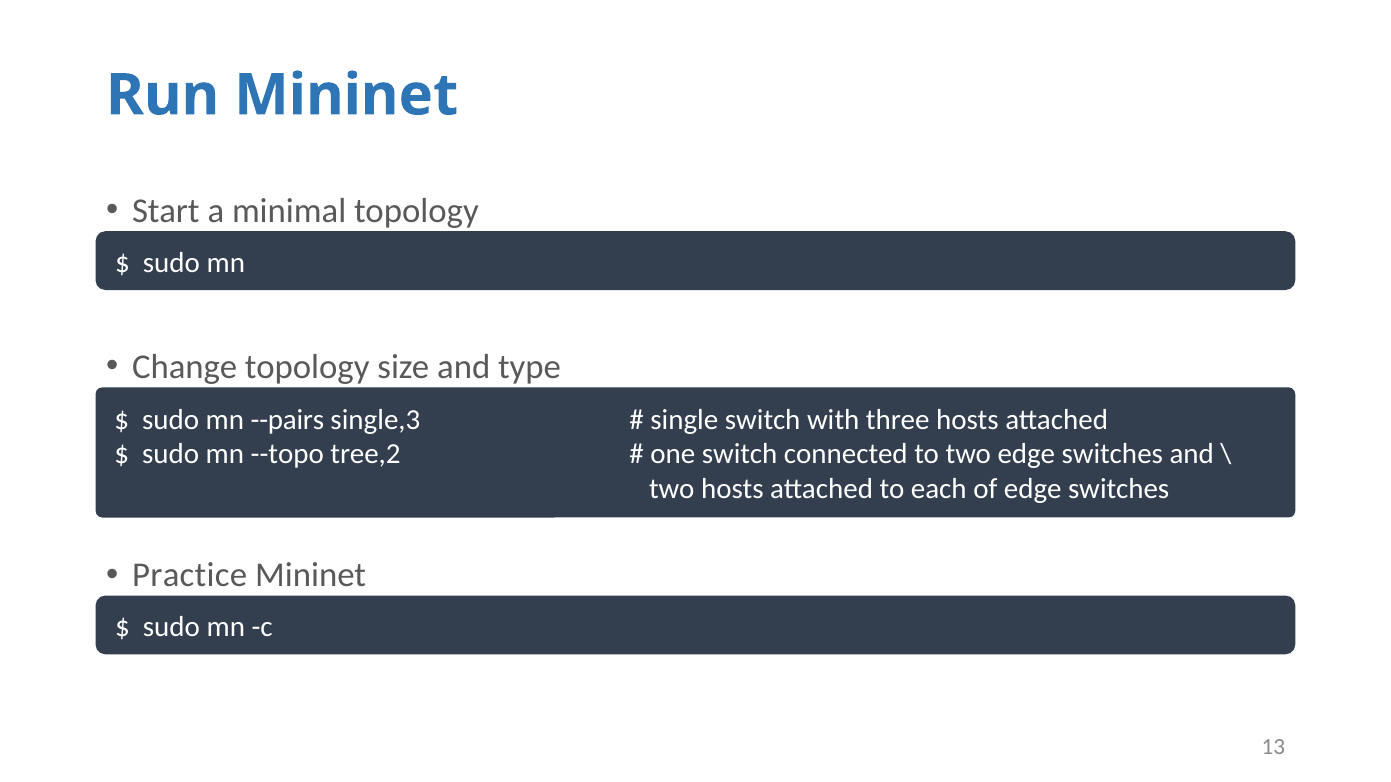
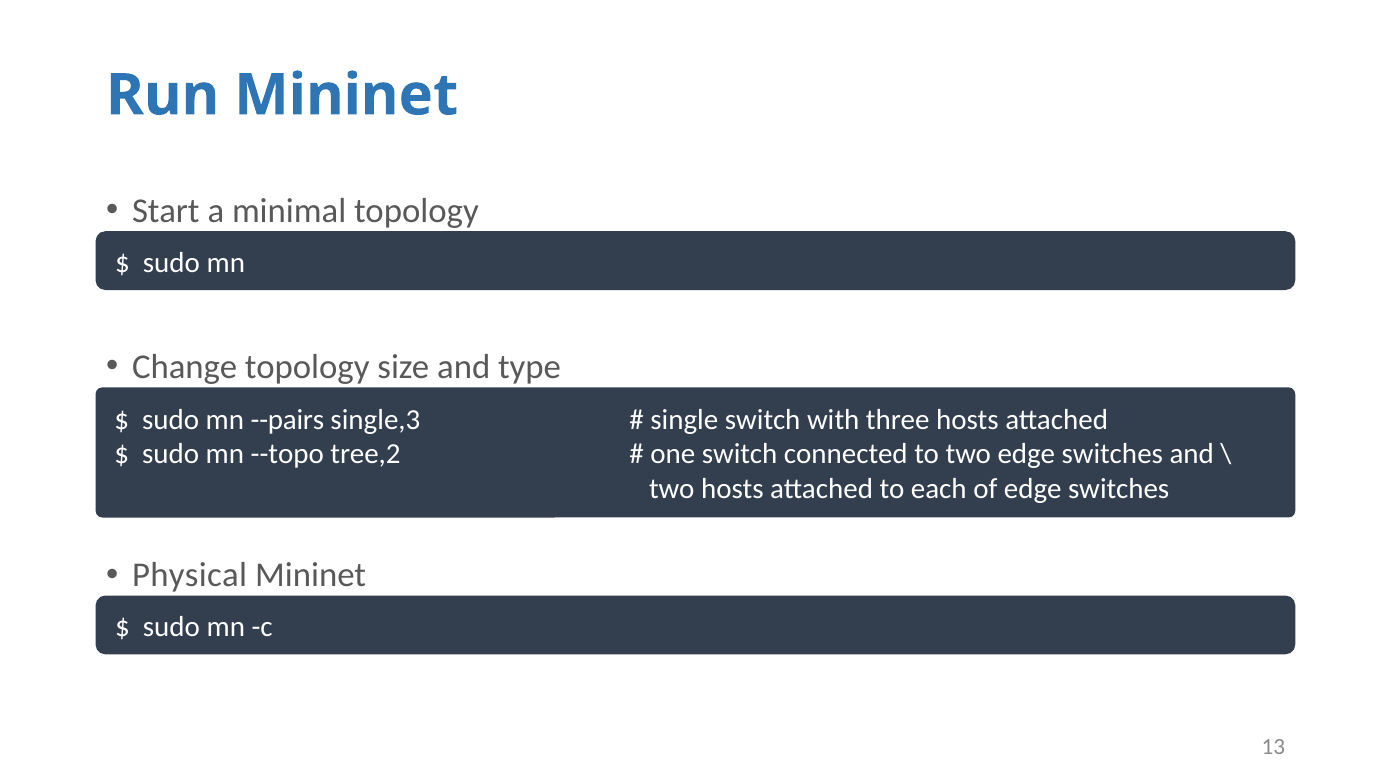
Practice: Practice -> Physical (190, 575)
